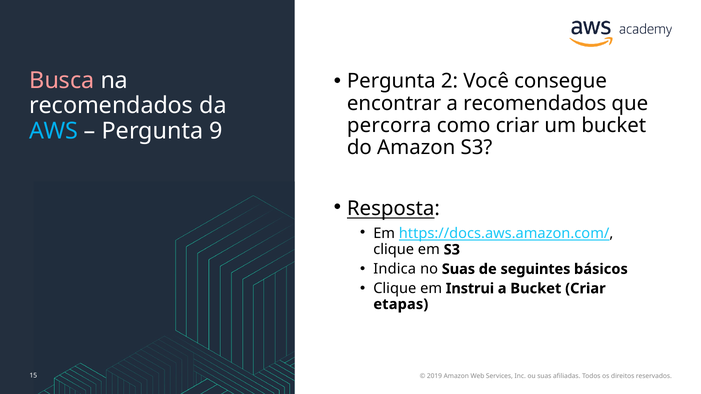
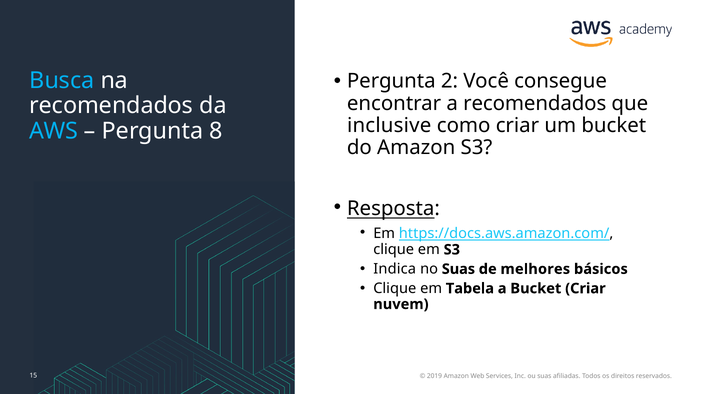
Busca colour: pink -> light blue (62, 80)
percorra: percorra -> inclusive (389, 125)
9: 9 -> 8 (216, 131)
seguintes: seguintes -> melhores (535, 269)
Instrui: Instrui -> Tabela (470, 289)
etapas: etapas -> nuvem (401, 304)
